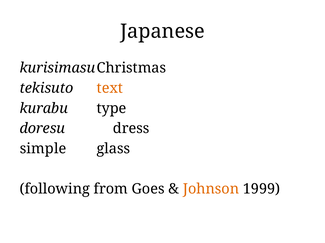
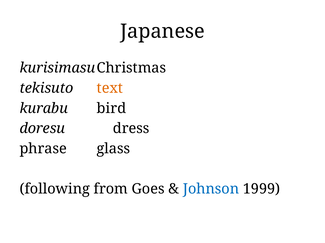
type: type -> bird (111, 109)
simple: simple -> phrase (43, 149)
Johnson colour: orange -> blue (211, 190)
